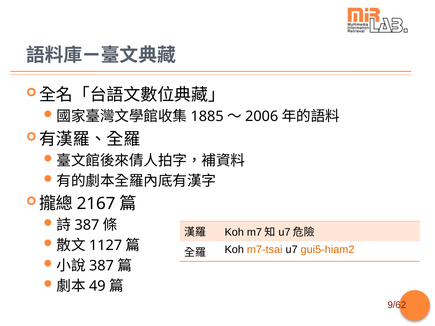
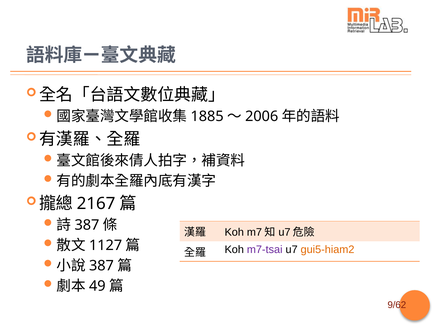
m7-tsai colour: orange -> purple (265, 250)
